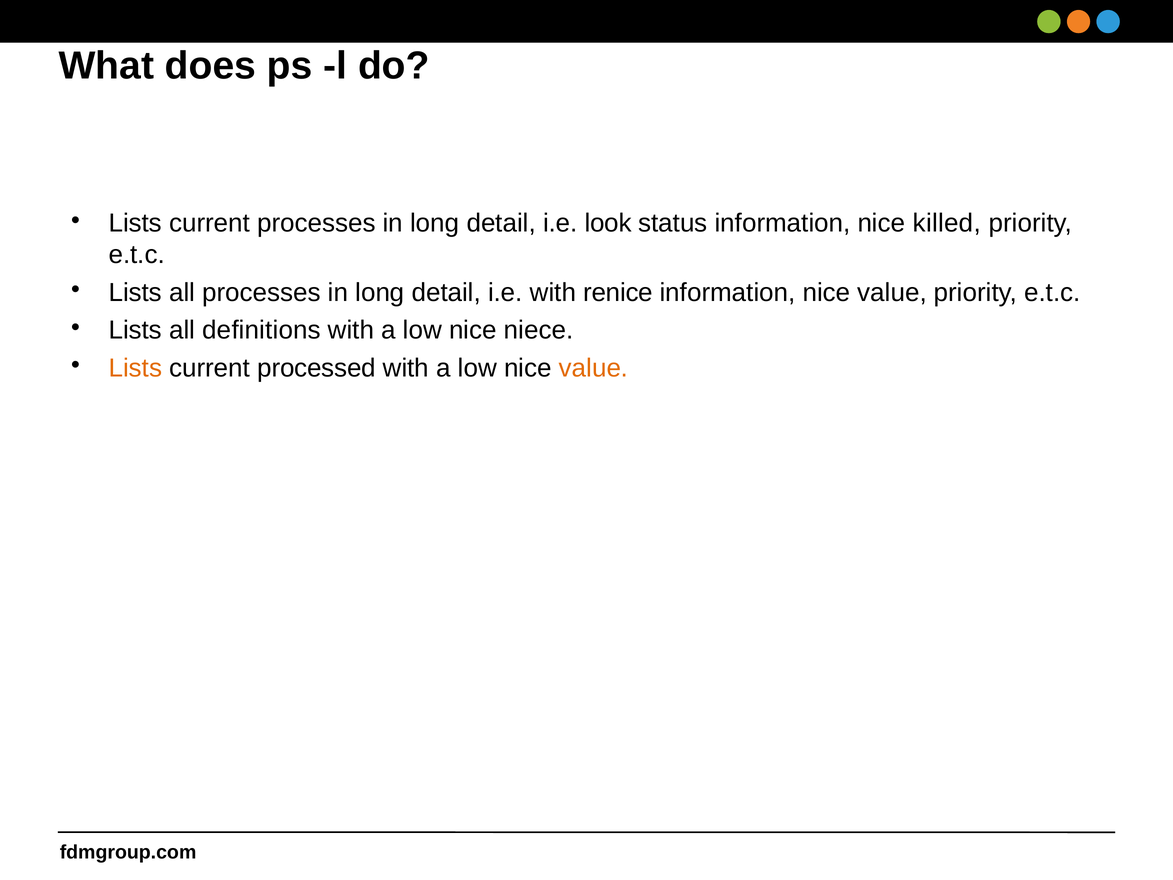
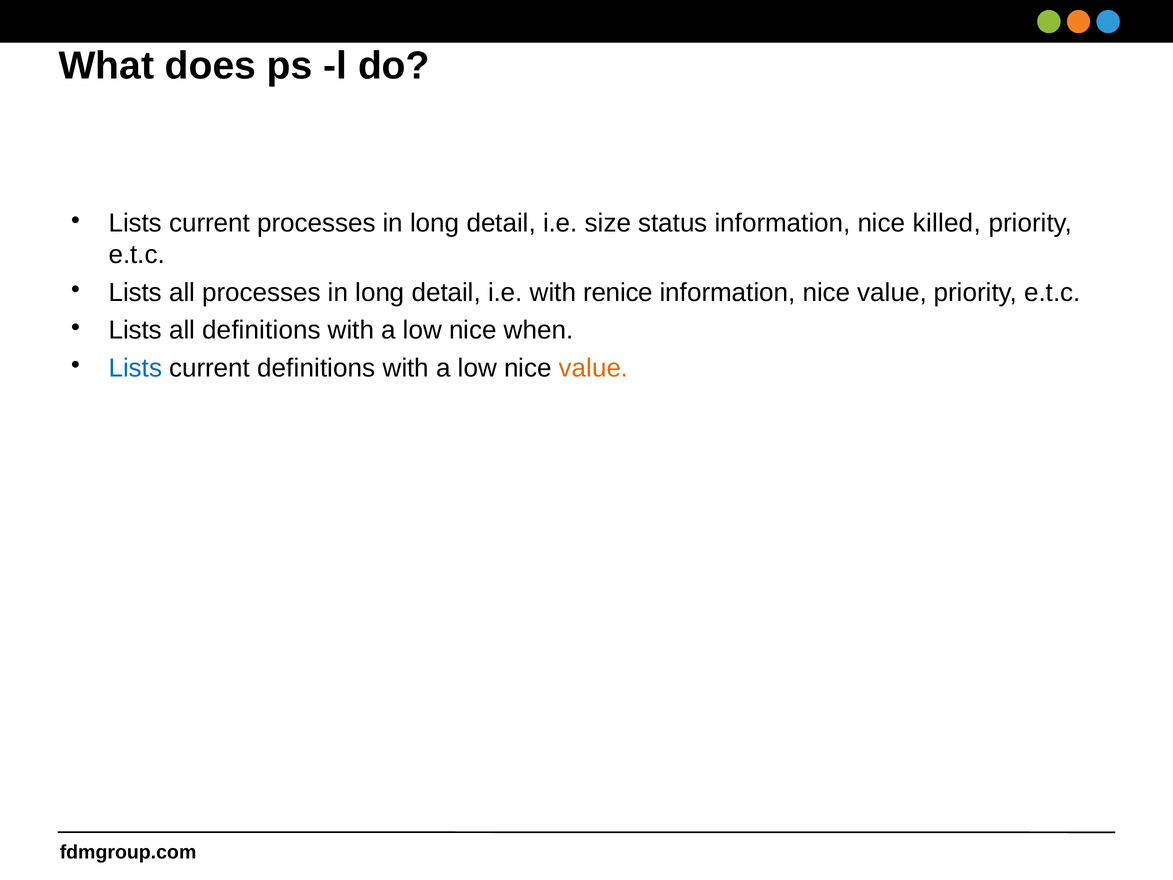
look: look -> size (608, 223)
niece: niece -> when (539, 330)
Lists colour: orange -> blue (135, 368)
current processed: processed -> definitions (316, 368)
